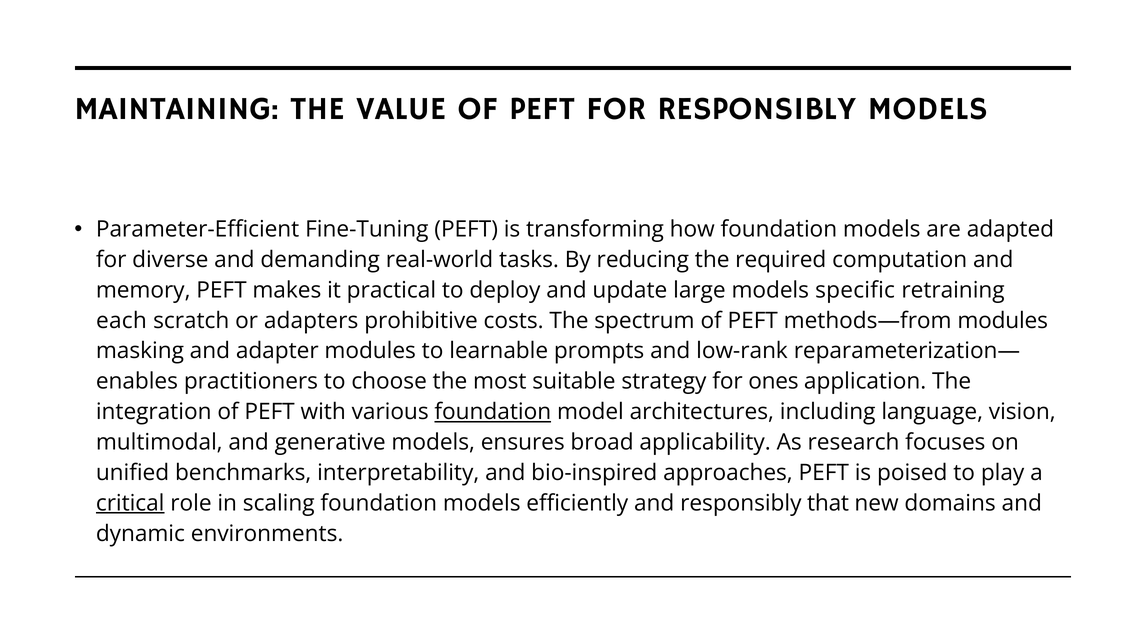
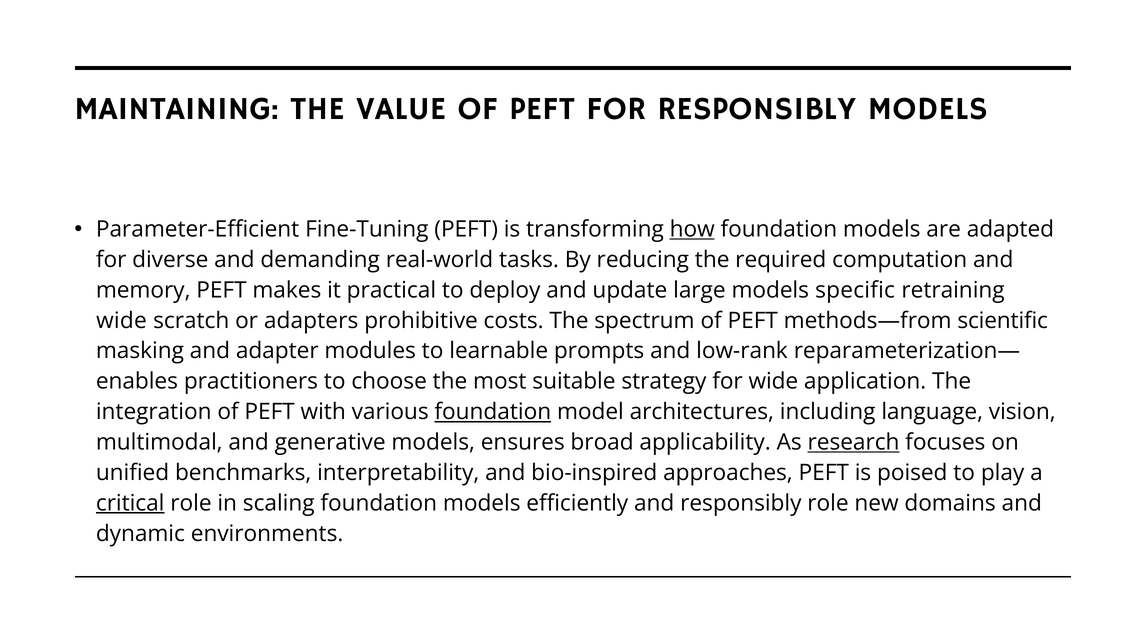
how underline: none -> present (692, 230)
each: each -> wide (121, 321)
methods—from modules: modules -> scientific (1003, 321)
for ones: ones -> wide (773, 382)
research underline: none -> present (854, 443)
responsibly that: that -> role (828, 504)
